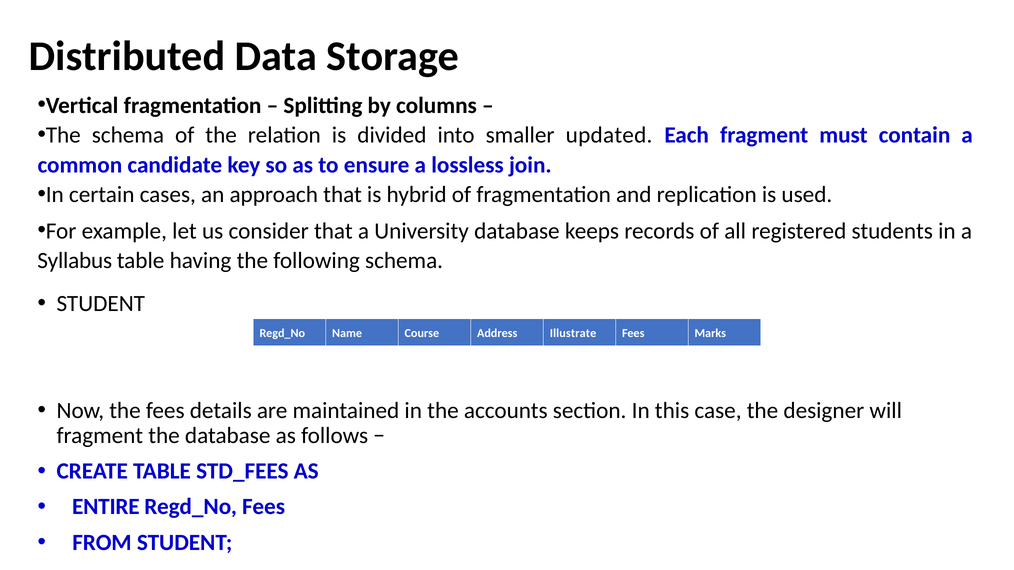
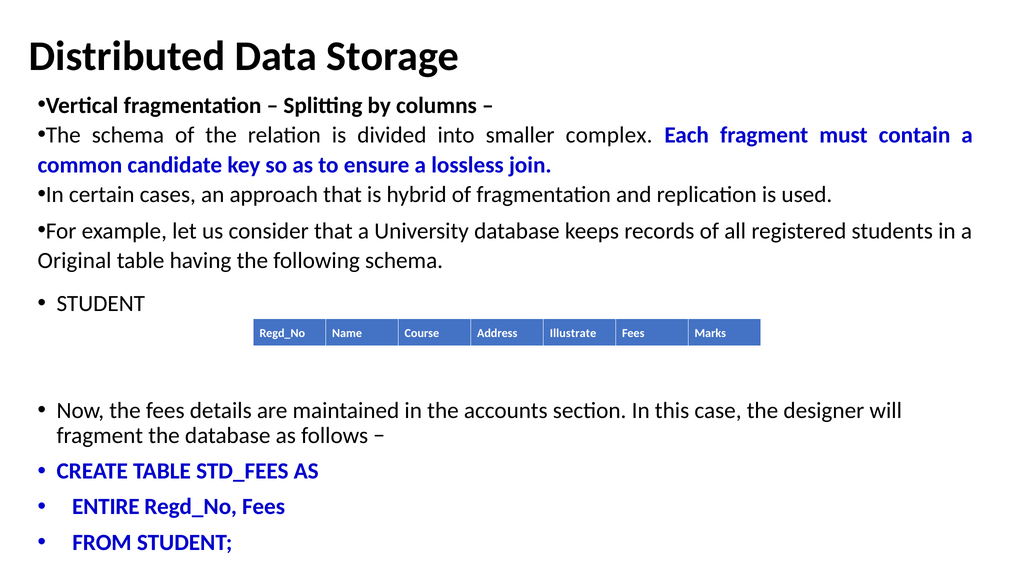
updated: updated -> complex (609, 135)
Syllabus: Syllabus -> Original (75, 261)
